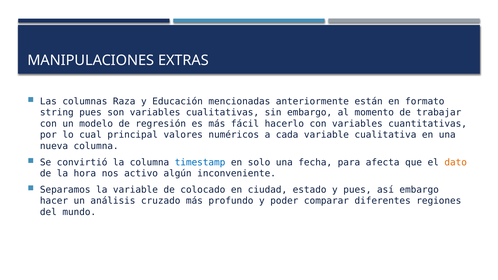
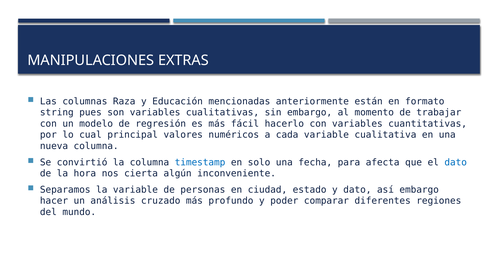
dato colour: orange -> blue (456, 162)
activo: activo -> cierta (141, 174)
colocado: colocado -> personas (203, 190)
y pues: pues -> dato (357, 190)
